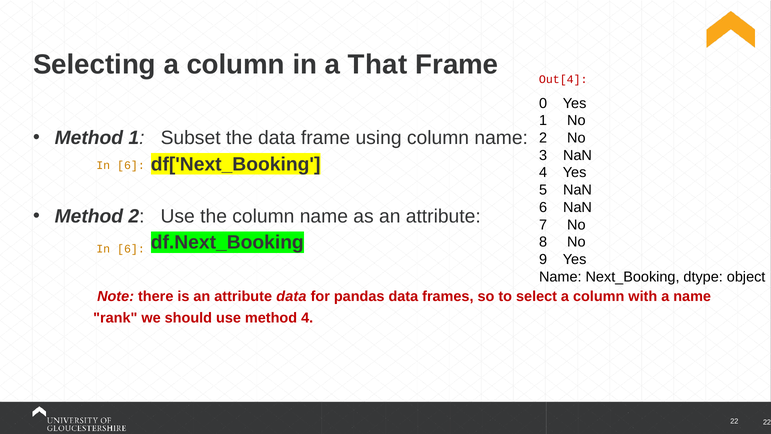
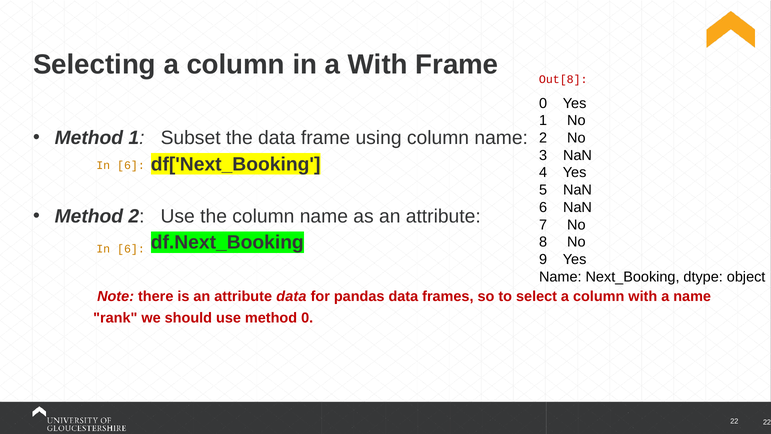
a That: That -> With (378, 65)
Out[4: Out[4 -> Out[8 (563, 79)
method 4: 4 -> 0 (307, 318)
